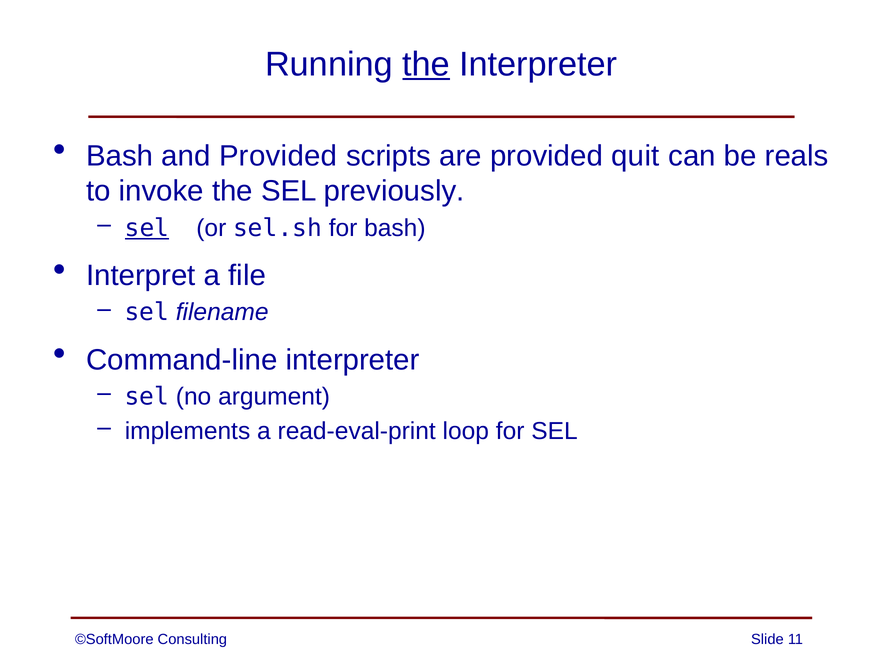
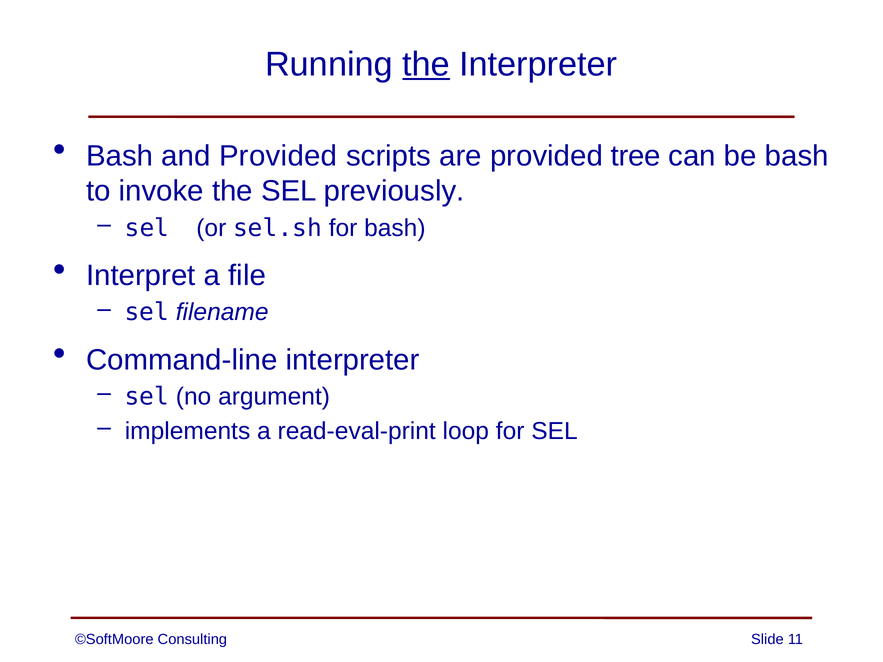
quit: quit -> tree (636, 156)
be reals: reals -> bash (797, 156)
sel underline: present -> none (147, 228)
